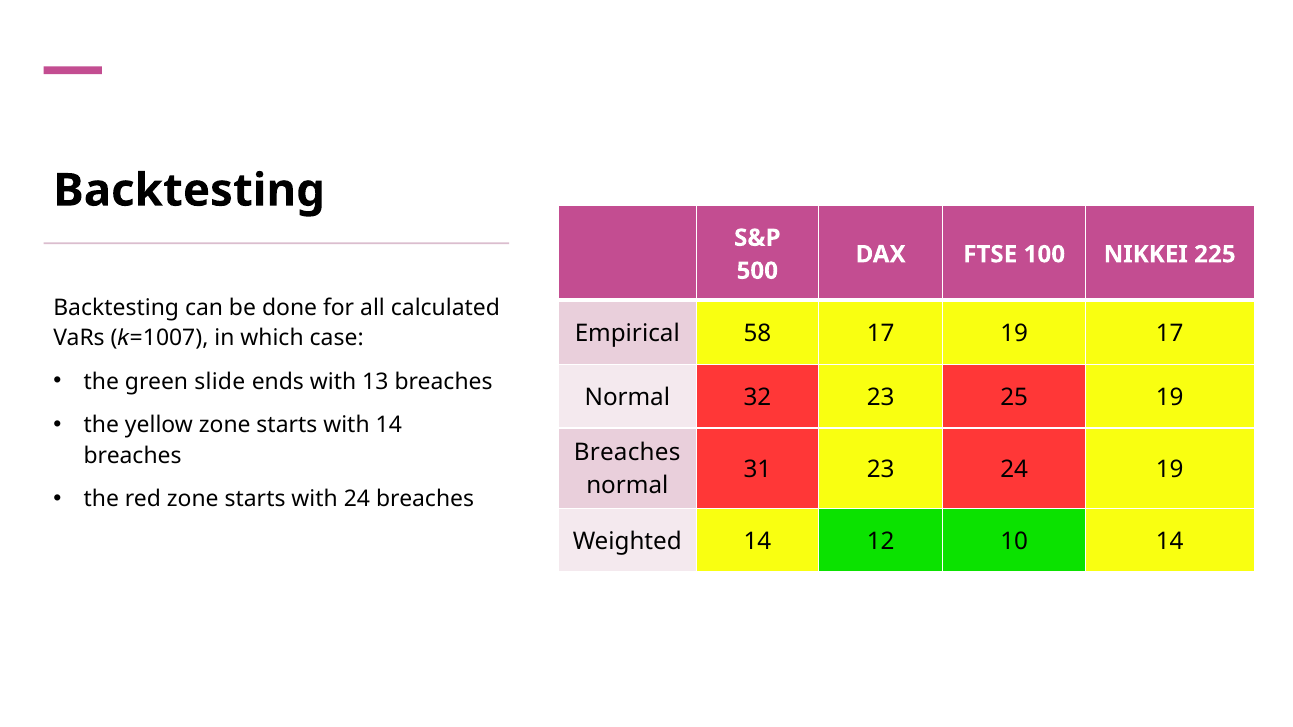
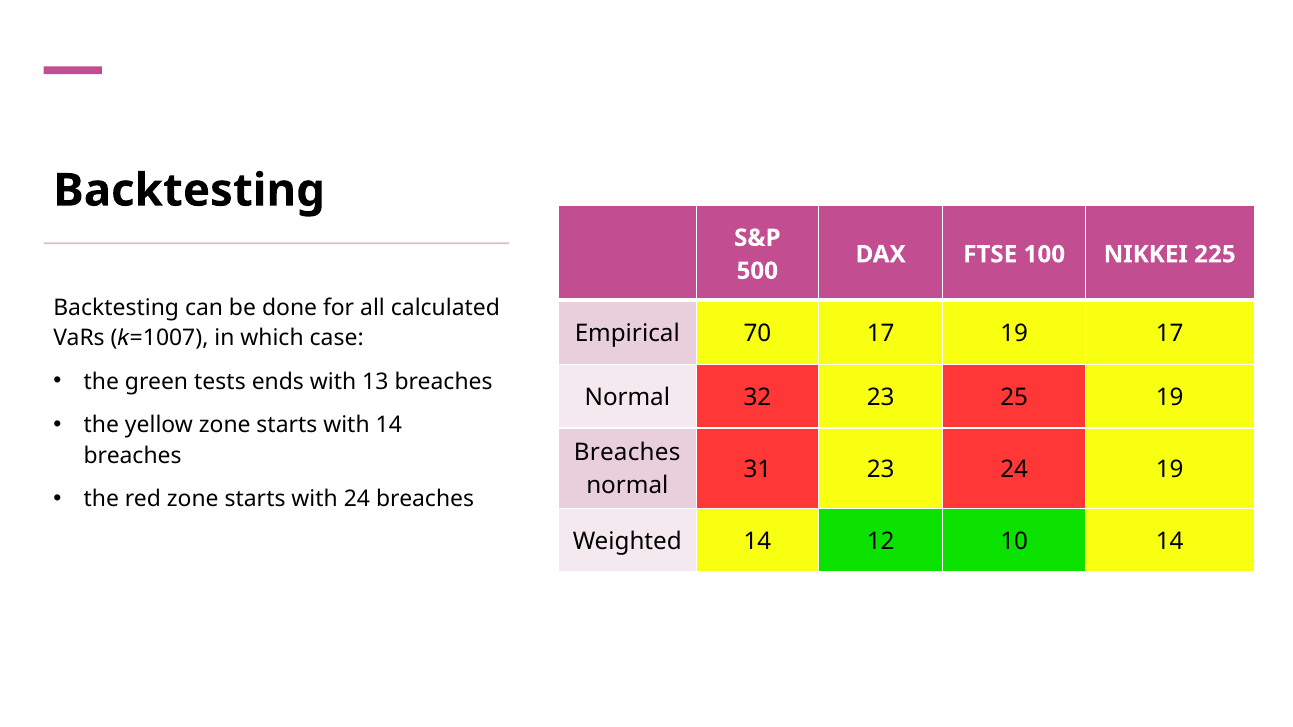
58: 58 -> 70 (757, 334)
slide: slide -> tests (220, 382)
